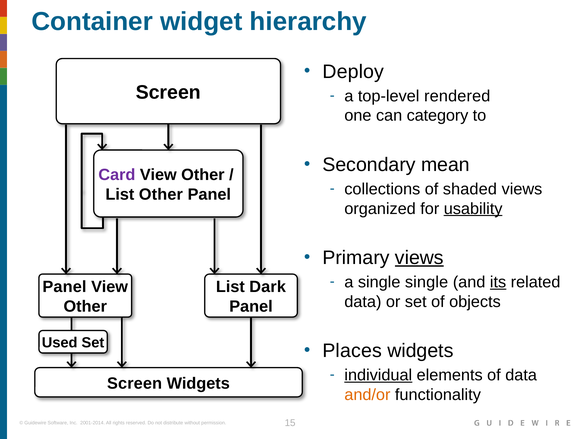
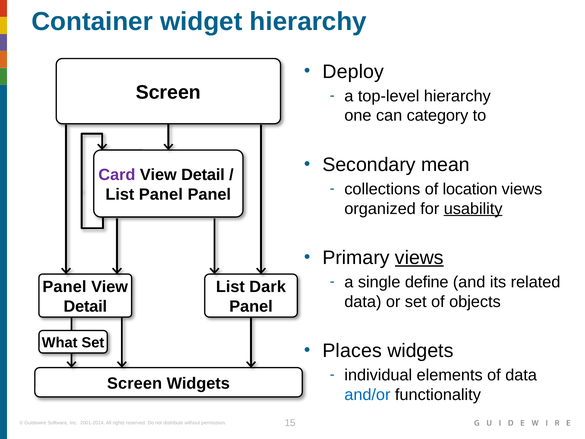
top-level rendered: rendered -> hierarchy (457, 96)
Other: Other -> Detail (203, 175)
shaded: shaded -> location (470, 189)
List Other: Other -> Panel (161, 194)
single single: single -> define (427, 282)
its underline: present -> none (498, 282)
Other: Other -> Detail (85, 306)
Used: Used -> What (60, 343)
individual underline: present -> none (378, 375)
and/or colour: orange -> blue (367, 394)
